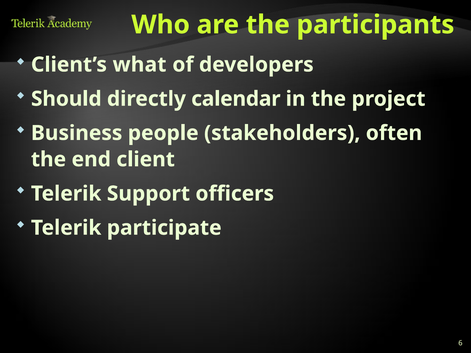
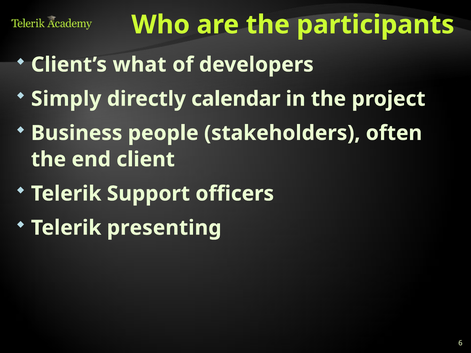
Should: Should -> Simply (66, 99)
participate: participate -> presenting (164, 228)
